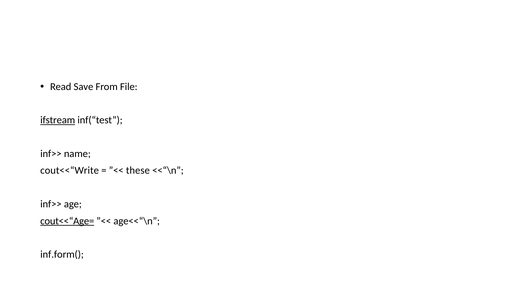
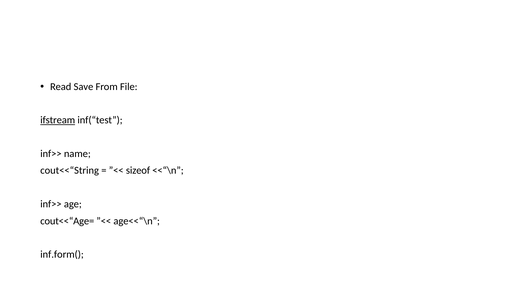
cout<<“Write: cout<<“Write -> cout<<“String (70, 171)
these: these -> sizeof (138, 171)
cout<<“Age= underline: present -> none (67, 221)
